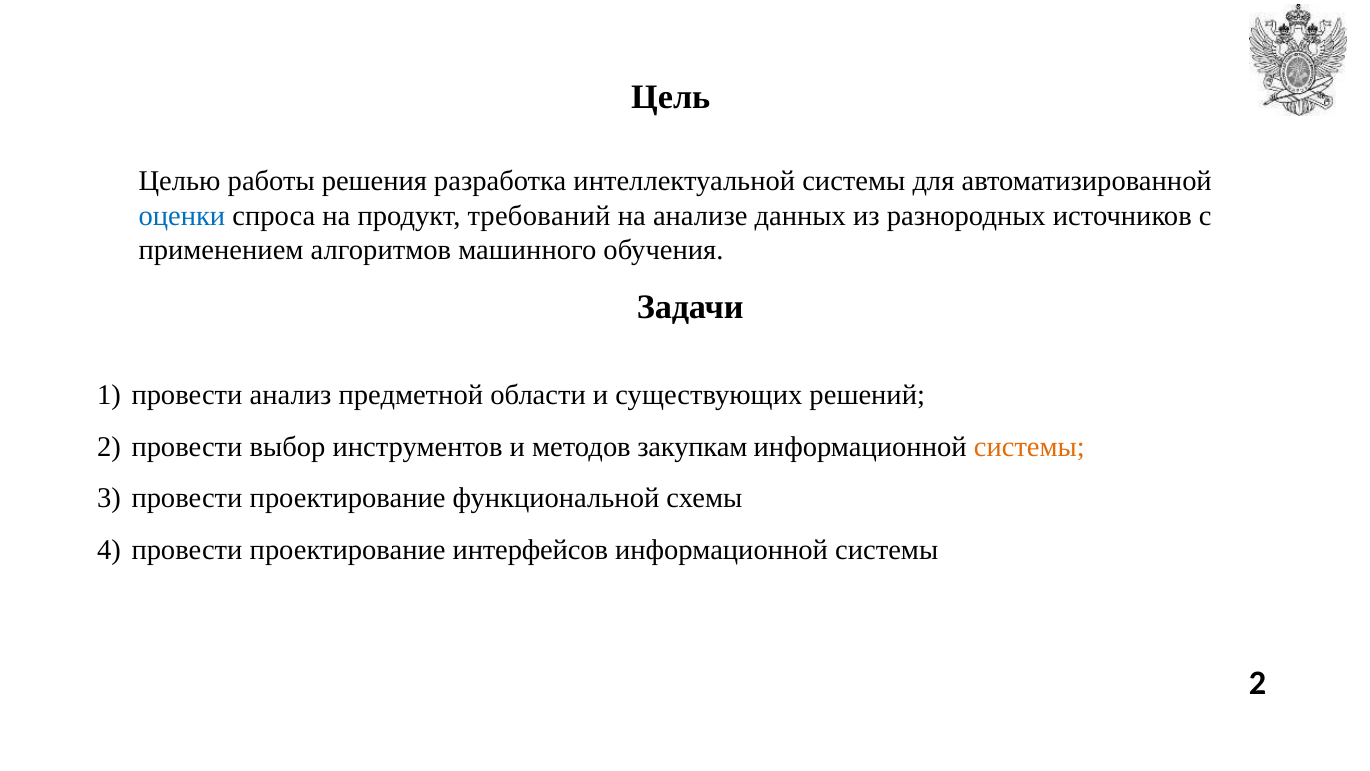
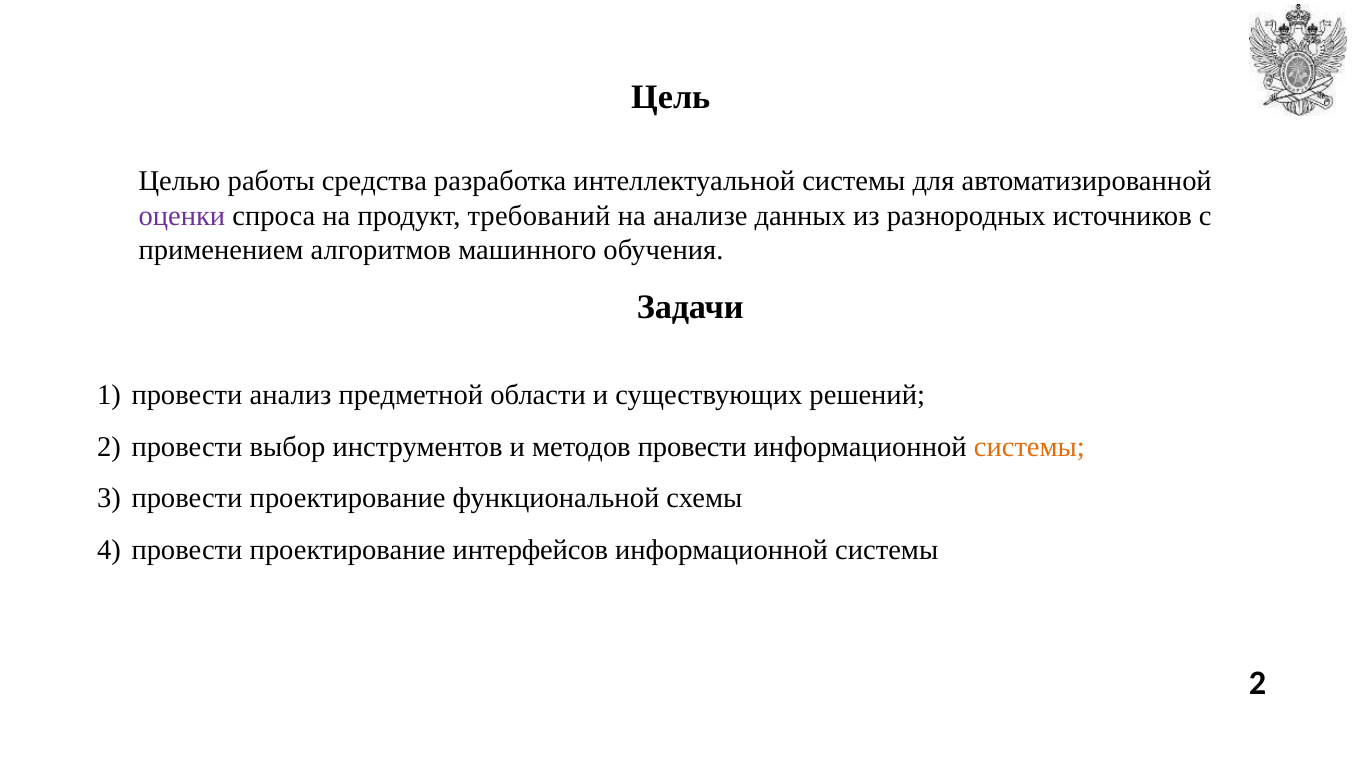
решения: решения -> средства (374, 181)
оценки colour: blue -> purple (182, 216)
методов закупкам: закупкам -> провести (692, 447)
